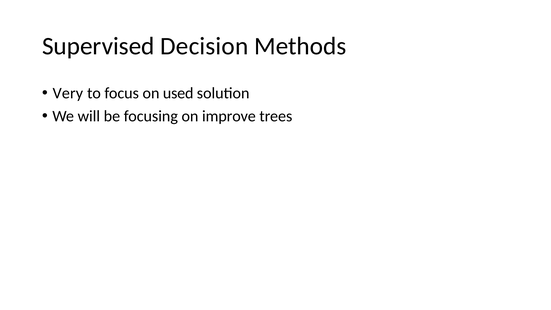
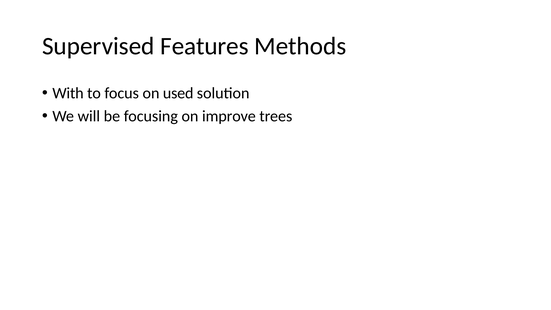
Decision: Decision -> Features (204, 46)
Very: Very -> With (68, 93)
